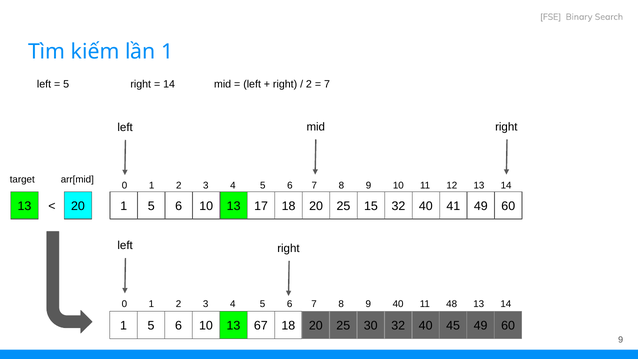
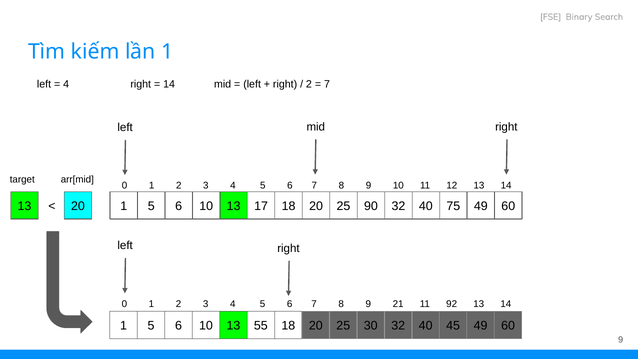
5: 5 -> 4 (66, 84)
15: 15 -> 90 (371, 206)
41: 41 -> 75 (453, 206)
9 40: 40 -> 21 (398, 304)
48: 48 -> 92 (452, 304)
67: 67 -> 55 (261, 326)
